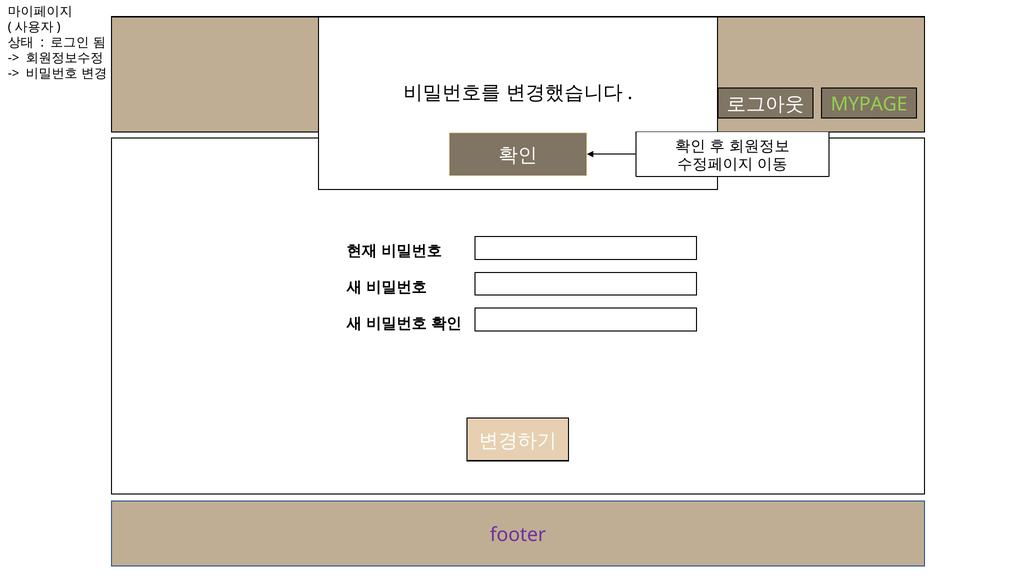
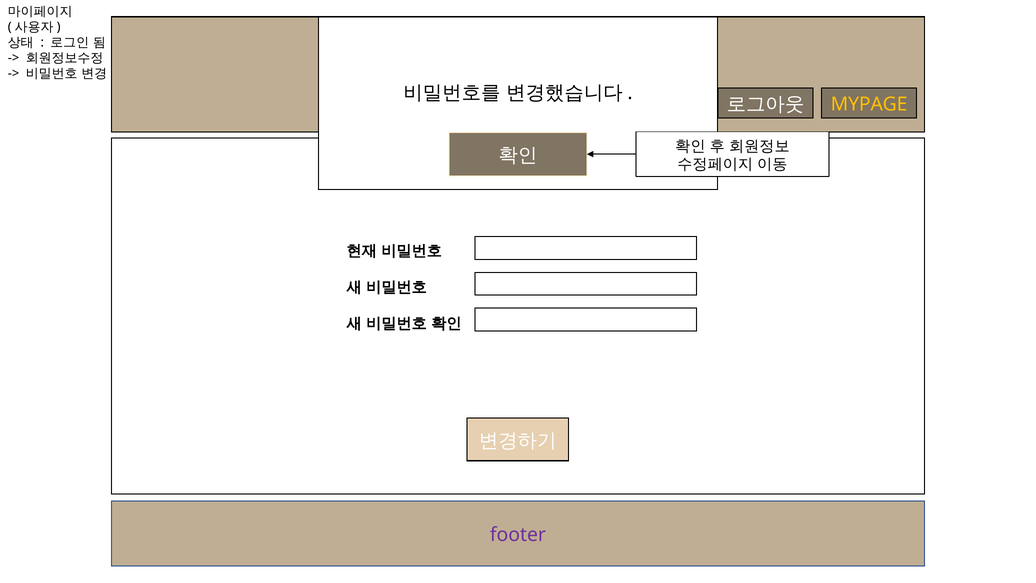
MYPAGE colour: light green -> yellow (869, 104)
